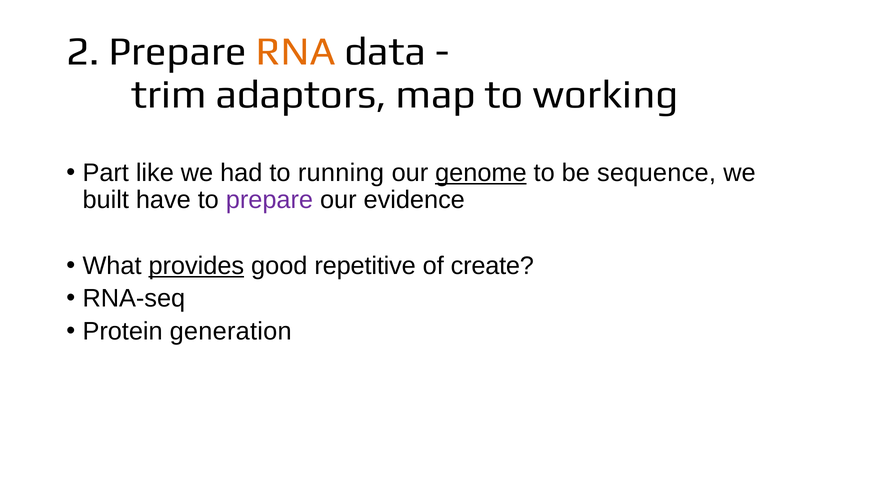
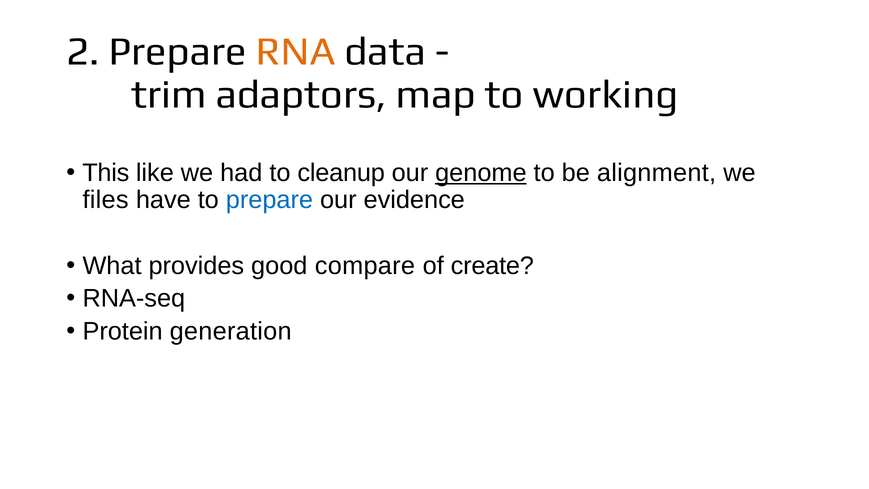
Part: Part -> This (106, 173)
running: running -> cleanup (341, 173)
sequence: sequence -> alignment (656, 173)
built: built -> files (106, 200)
prepare colour: purple -> blue (269, 200)
provides underline: present -> none (196, 266)
repetitive: repetitive -> compare (365, 266)
